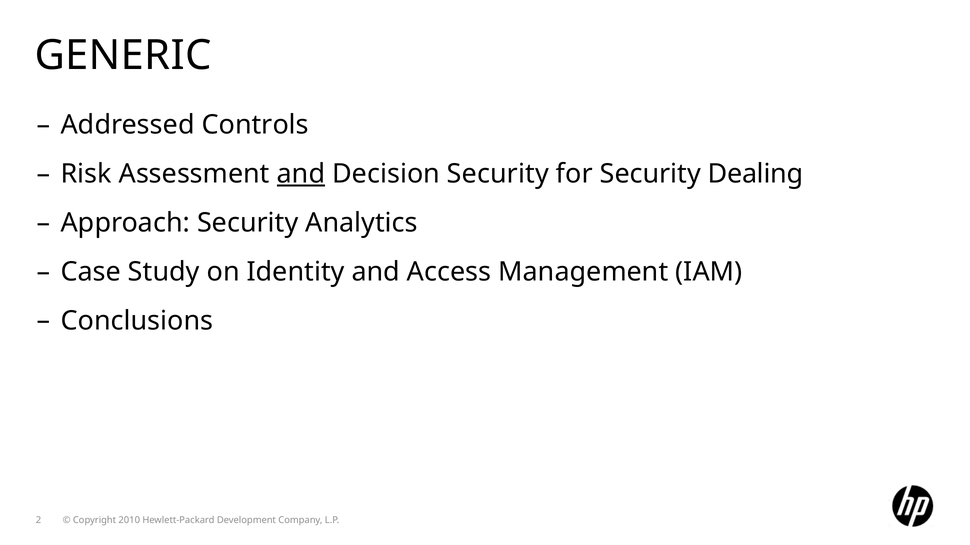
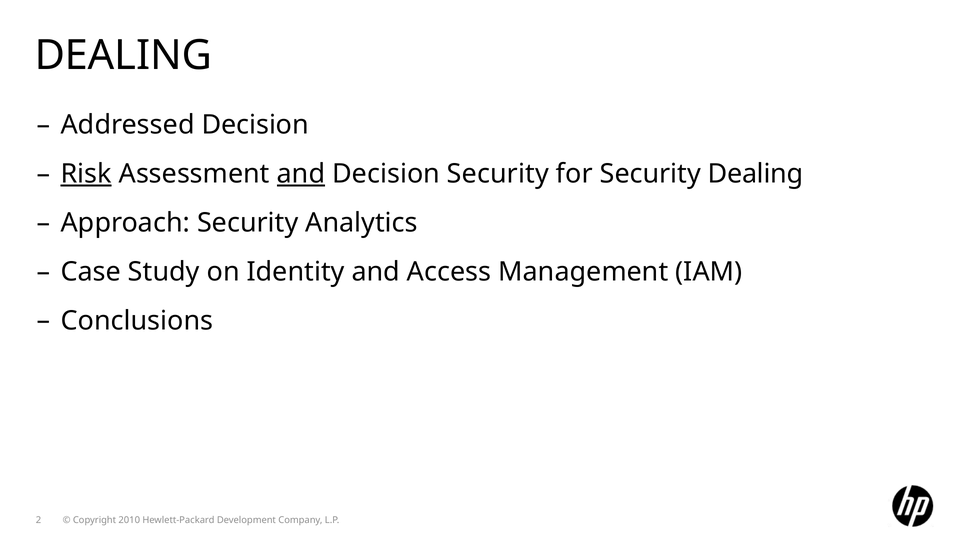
GENERIC: GENERIC -> DEALING (123, 55)
Addressed Controls: Controls -> Decision (255, 125)
Risk underline: none -> present (86, 174)
